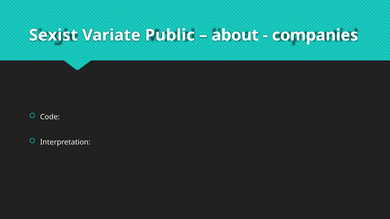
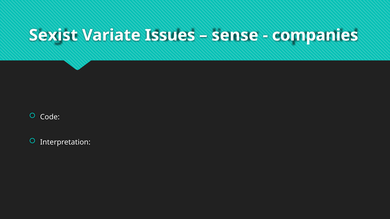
Public: Public -> Issues (170, 35)
about: about -> sense (235, 35)
